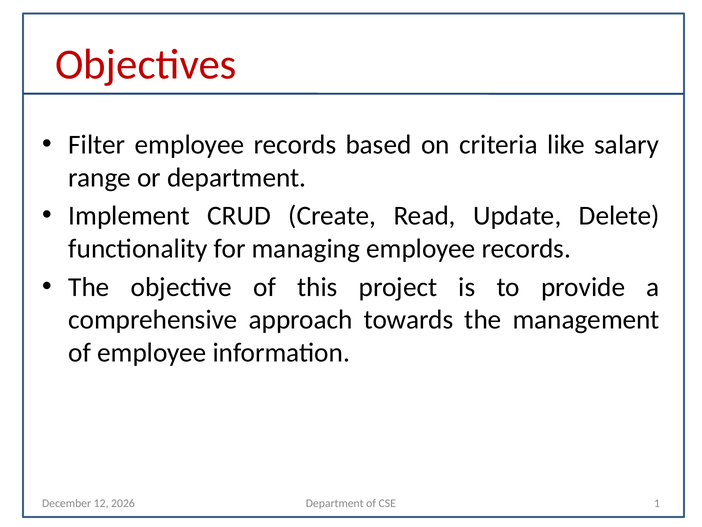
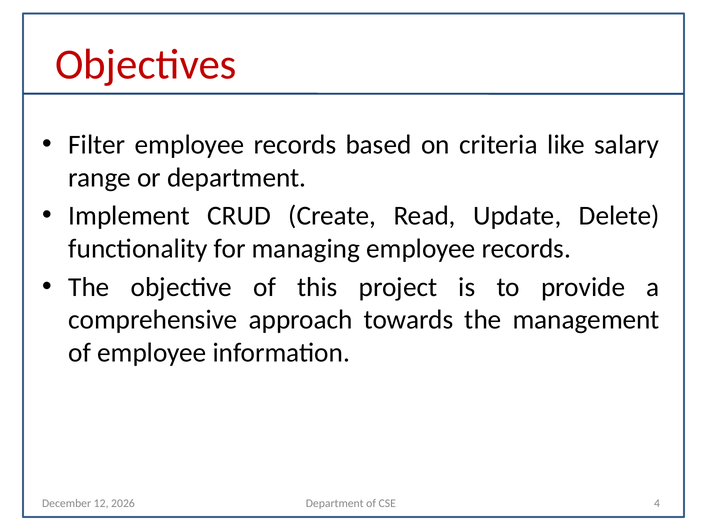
1: 1 -> 4 (657, 503)
